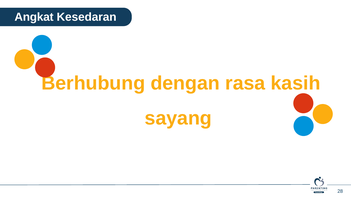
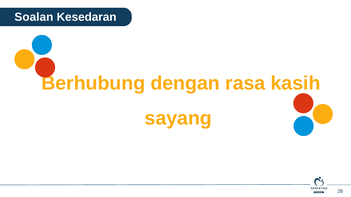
Angkat: Angkat -> Soalan (34, 17)
